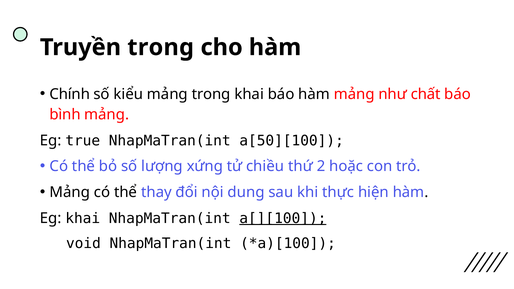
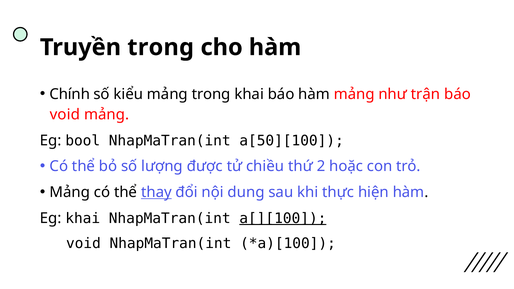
chất: chất -> trận (426, 94)
bình: bình -> void (65, 115)
true: true -> bool (83, 141)
xứng: xứng -> được (205, 166)
thay underline: none -> present (156, 192)
